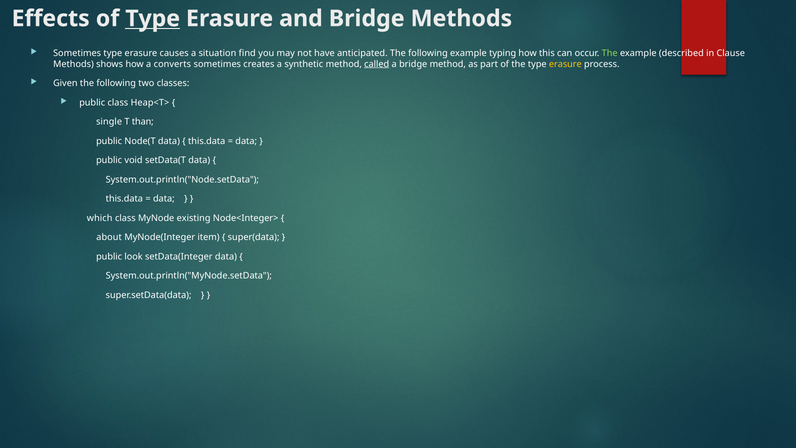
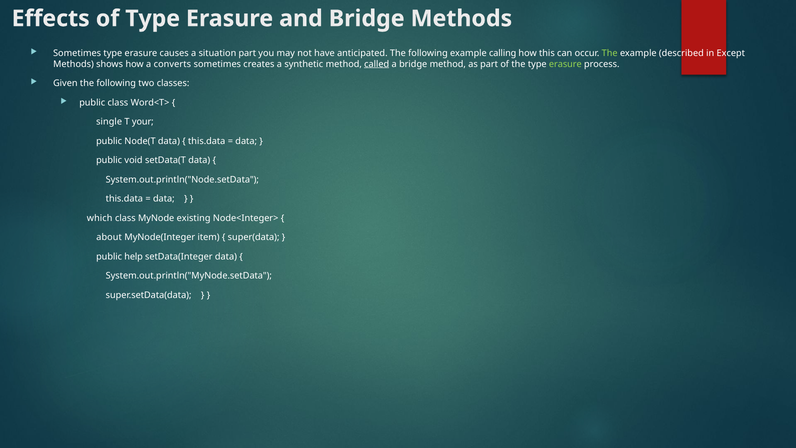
Type underline: present -> none (153, 19)
situation find: find -> part (247, 53)
typing: typing -> calling (503, 53)
Clause: Clause -> Except (731, 53)
erasure colour: yellow -> light green (565, 64)
Heap<T>: Heap<T> -> Word<T> (150, 102)
than: than -> your (143, 122)
look: look -> help (134, 256)
